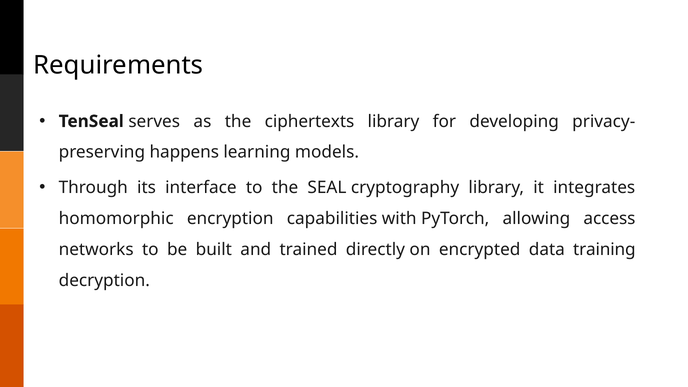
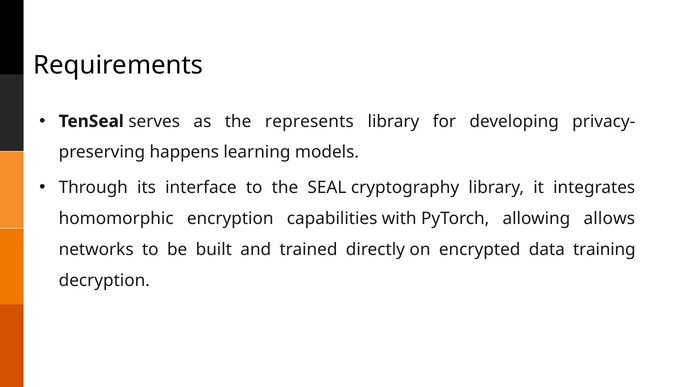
ciphertexts: ciphertexts -> represents (309, 121)
access: access -> allows (609, 219)
